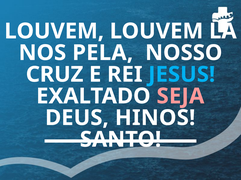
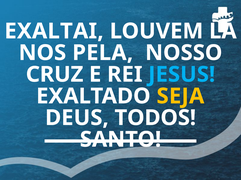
LOUVEM: LOUVEM -> EXALTAI (54, 31)
SEJA colour: pink -> yellow (180, 97)
HINOS: HINOS -> TODOS (155, 118)
